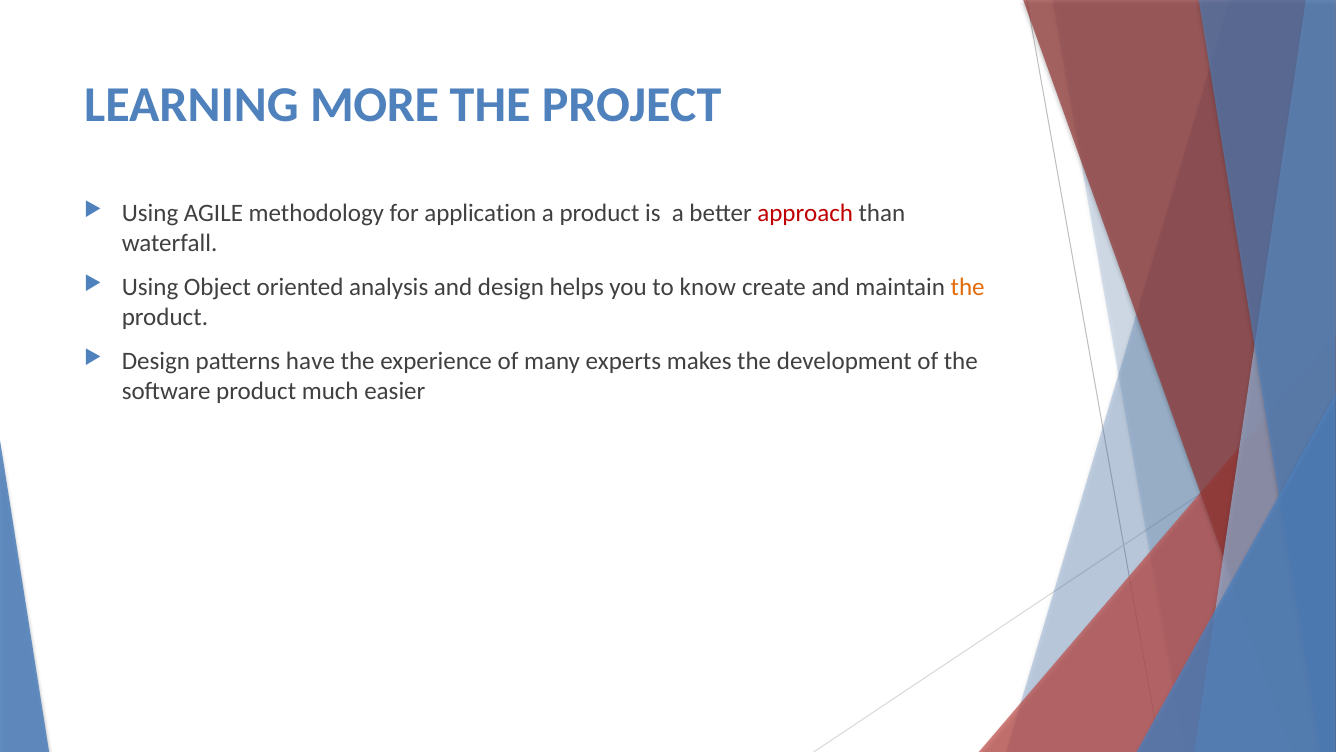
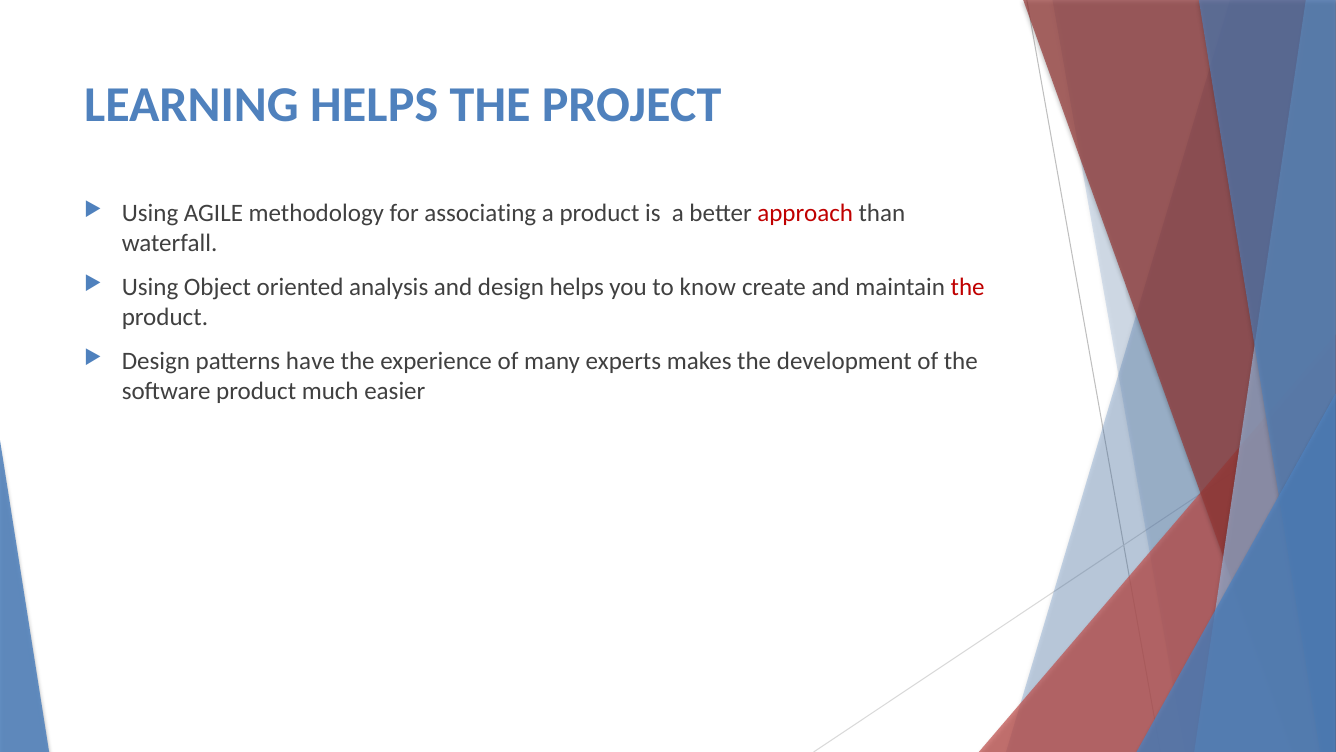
LEARNING MORE: MORE -> HELPS (374, 105)
application: application -> associating (480, 213)
the colour: orange -> red (968, 287)
